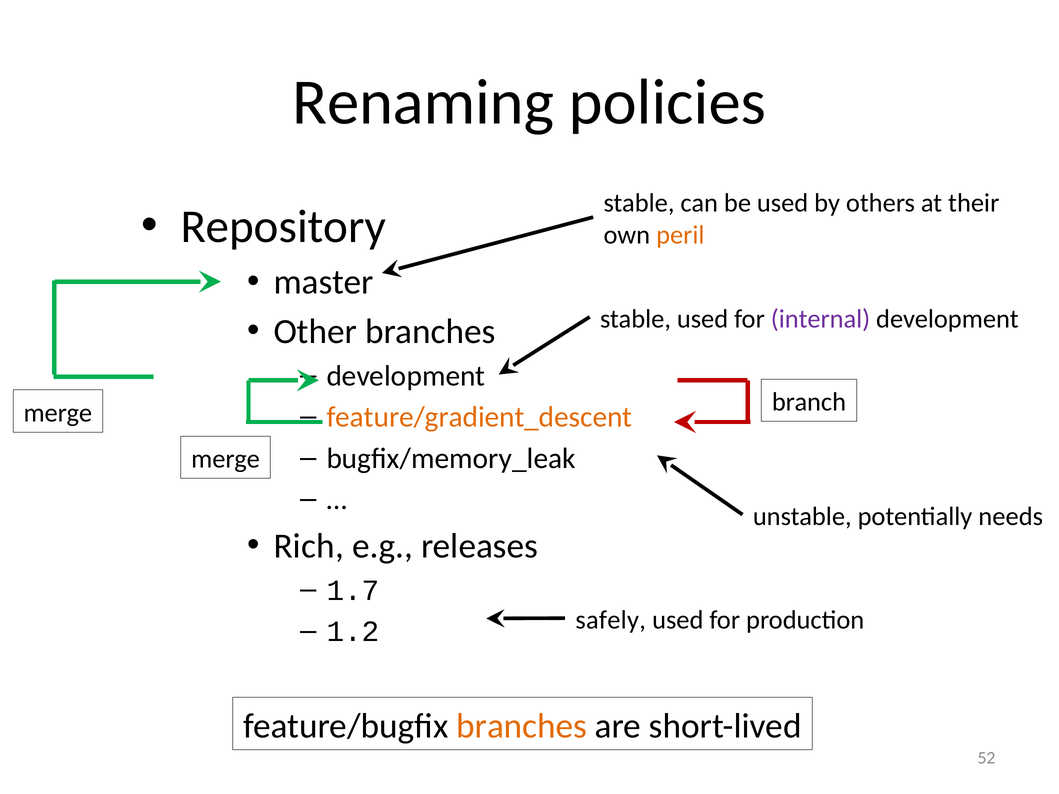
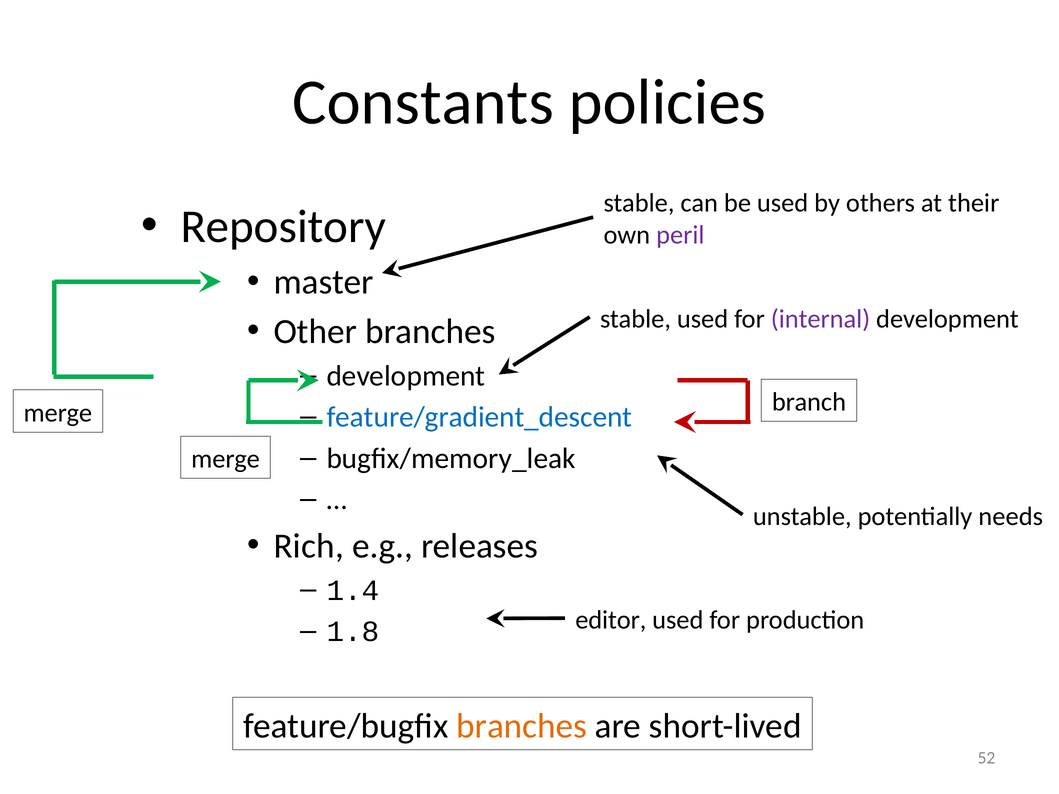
Renaming: Renaming -> Constants (423, 103)
peril colour: orange -> purple (680, 235)
feature/gradient_descent colour: orange -> blue (479, 417)
1.7: 1.7 -> 1.4 (353, 590)
safely: safely -> editor (611, 620)
1.2: 1.2 -> 1.8 (353, 632)
